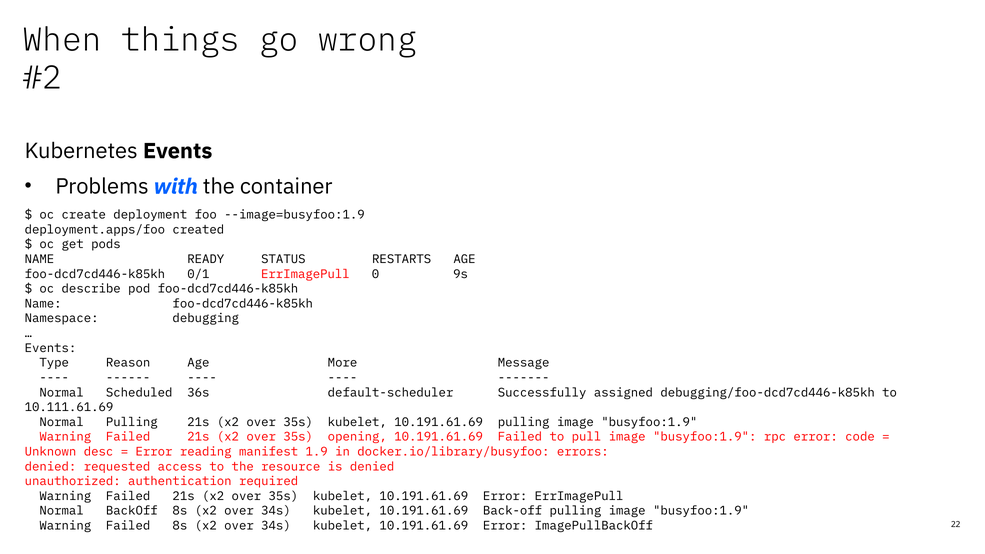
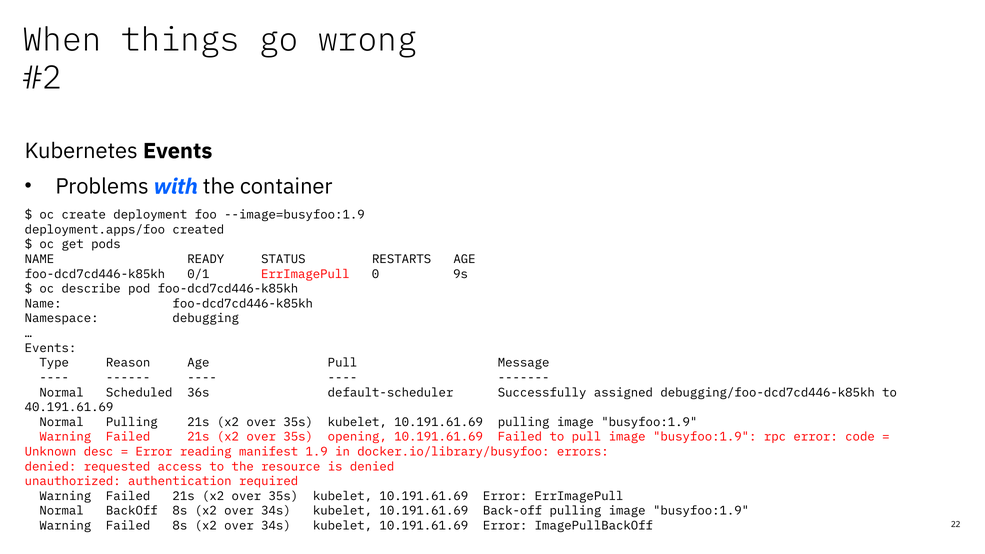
Age More: More -> Pull (343, 363)
10.111.61.69: 10.111.61.69 -> 40.191.61.69 (69, 407)
